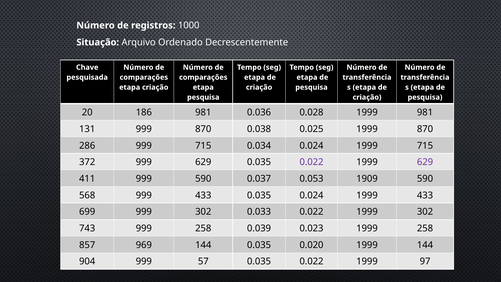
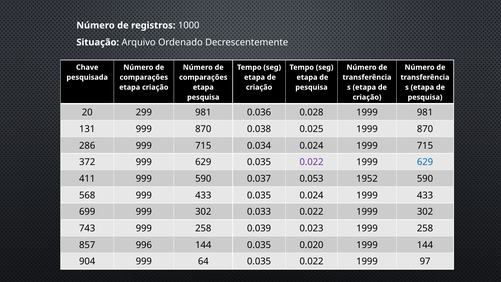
186: 186 -> 299 (144, 112)
629 colour: purple -> blue (425, 162)
1909: 1909 -> 1952 (367, 179)
969: 969 -> 996 (144, 245)
57: 57 -> 64 (203, 261)
